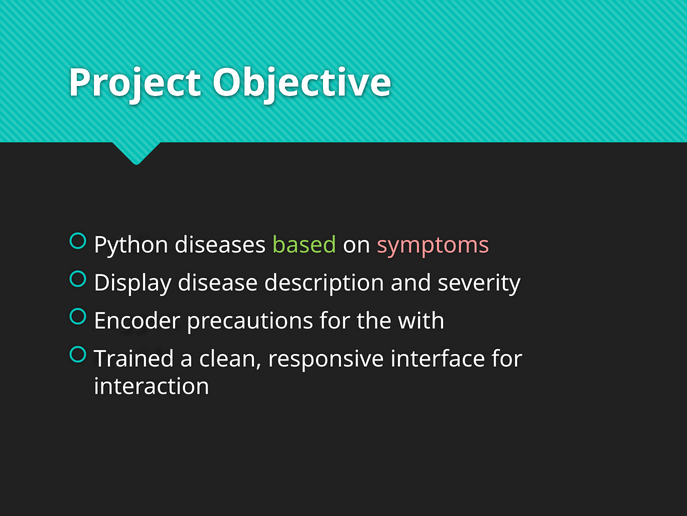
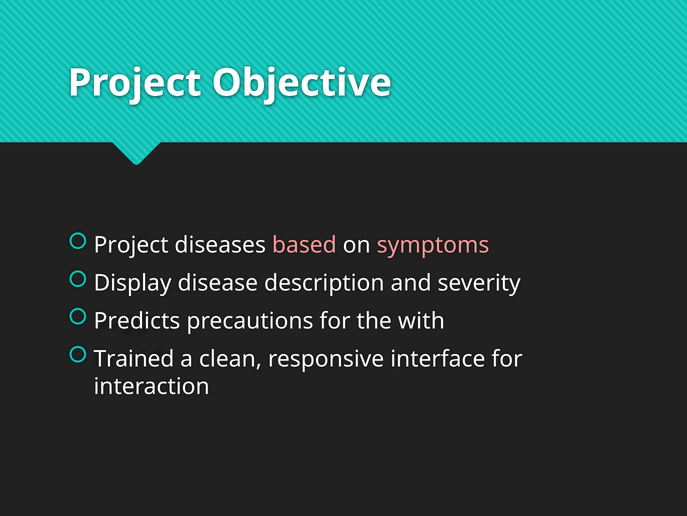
Python: Python -> Project (131, 245)
based colour: light green -> pink (304, 245)
Encoder: Encoder -> Predicts (137, 321)
